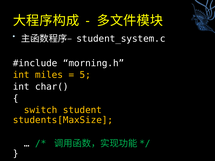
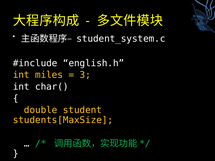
morning.h: morning.h -> english.h (94, 63)
5: 5 -> 3 (85, 75)
switch: switch -> double (41, 110)
